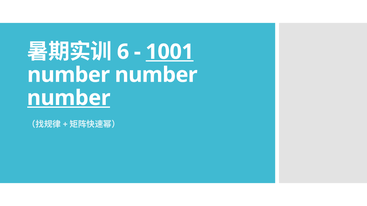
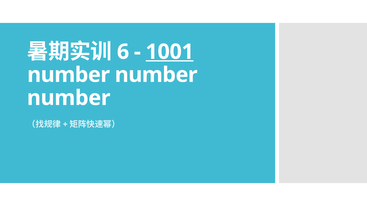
number underline: present -> none (69, 98)
